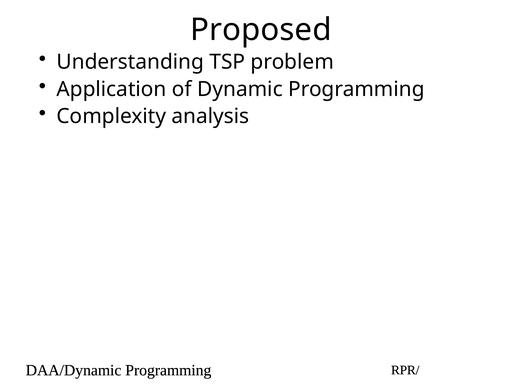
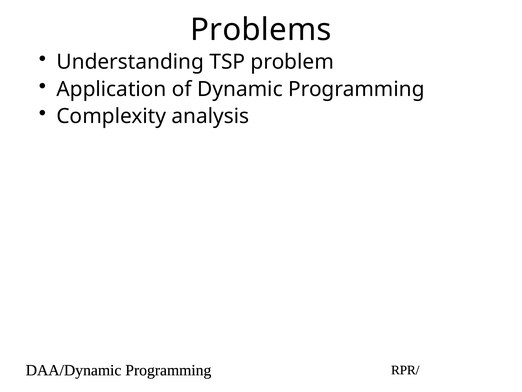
Proposed: Proposed -> Problems (261, 30)
